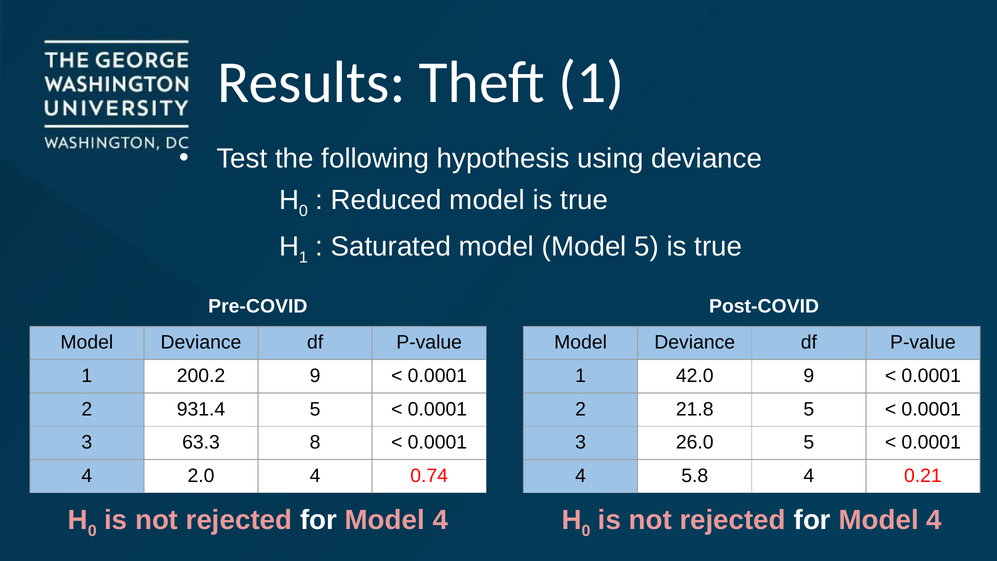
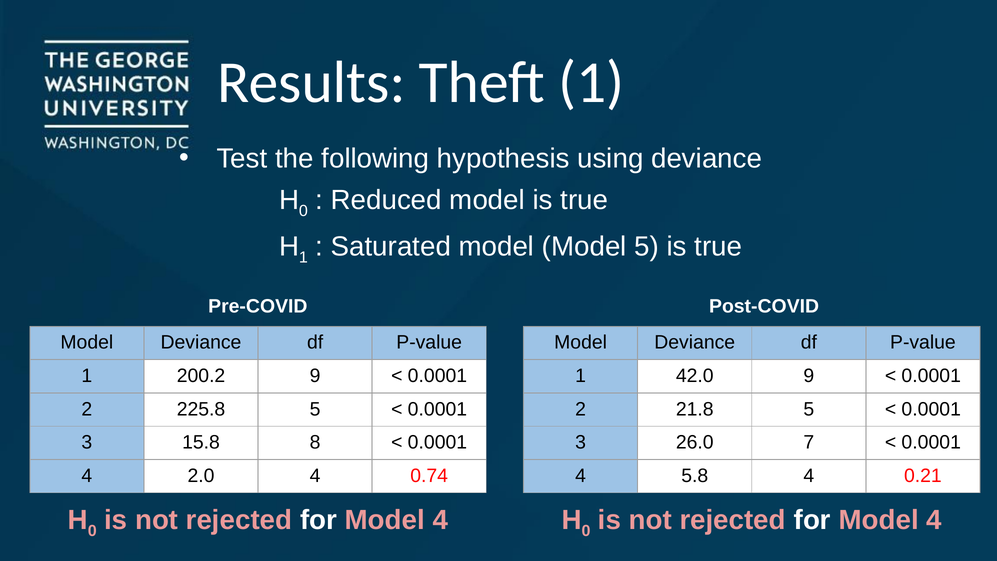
931.4: 931.4 -> 225.8 (201, 409)
63.3: 63.3 -> 15.8 (201, 442)
26.0 5: 5 -> 7 (809, 442)
